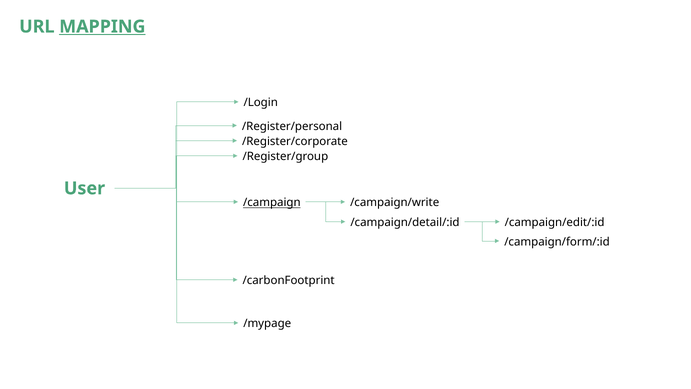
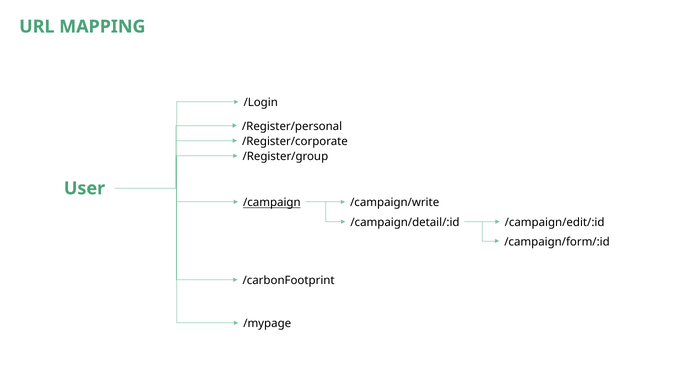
MAPPING underline: present -> none (102, 27)
